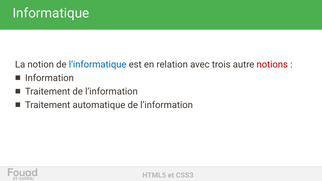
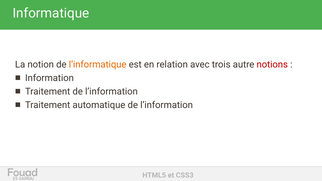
l’informatique colour: blue -> orange (98, 65)
